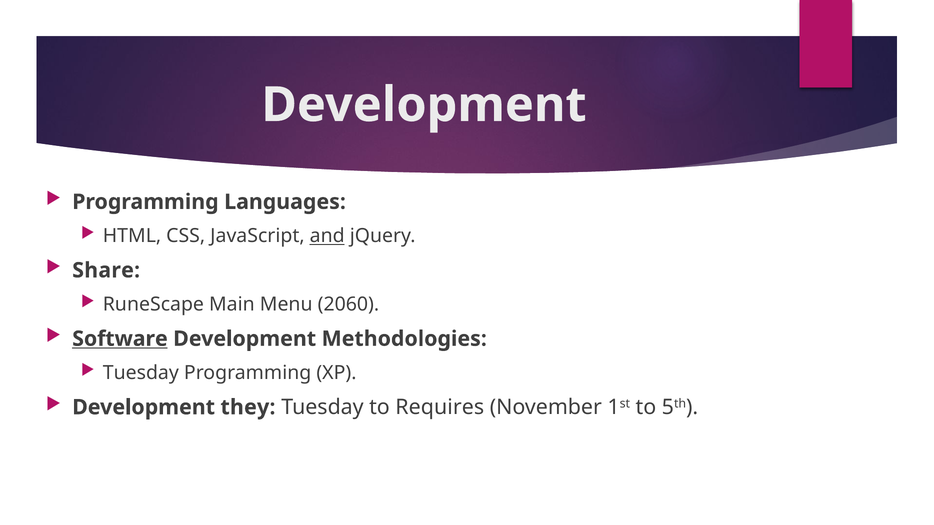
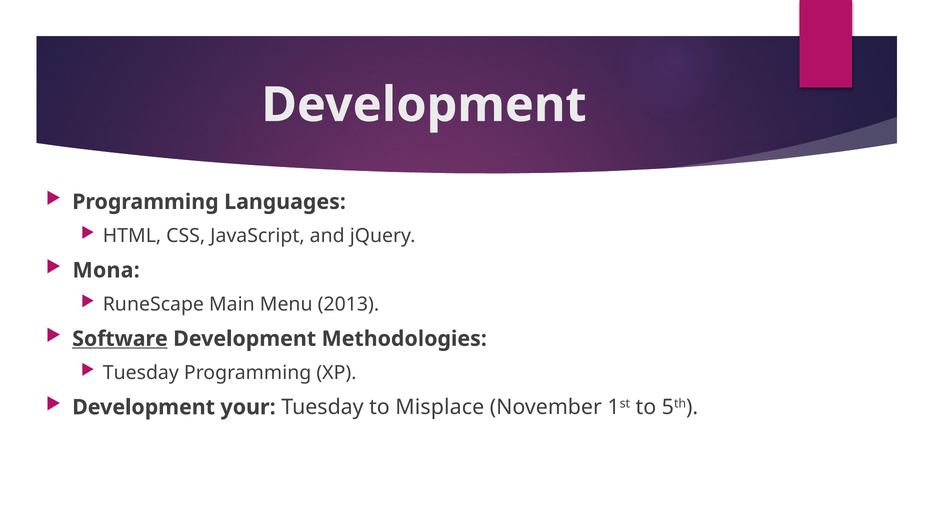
and underline: present -> none (327, 236)
Share: Share -> Mona (106, 271)
2060: 2060 -> 2013 (348, 305)
they: they -> your (248, 408)
Requires: Requires -> Misplace (440, 408)
